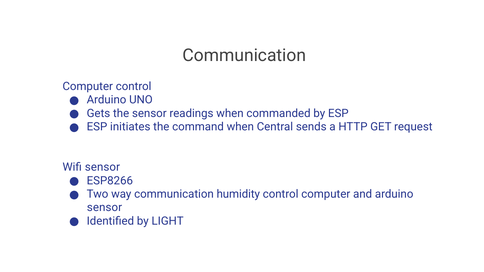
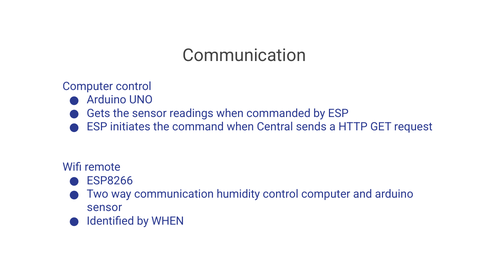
Wifi sensor: sensor -> remote (103, 167)
by LIGHT: LIGHT -> WHEN (168, 221)
